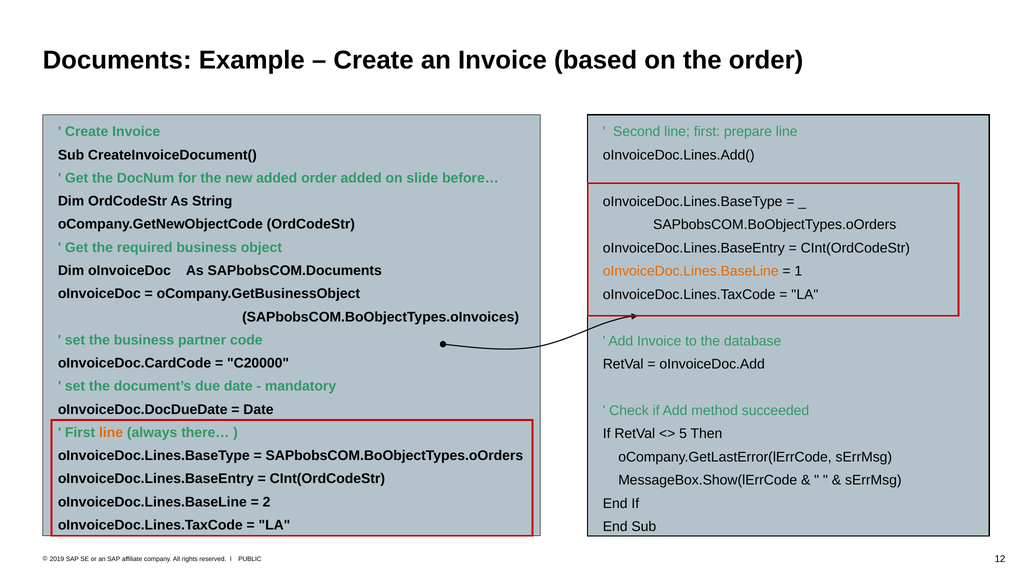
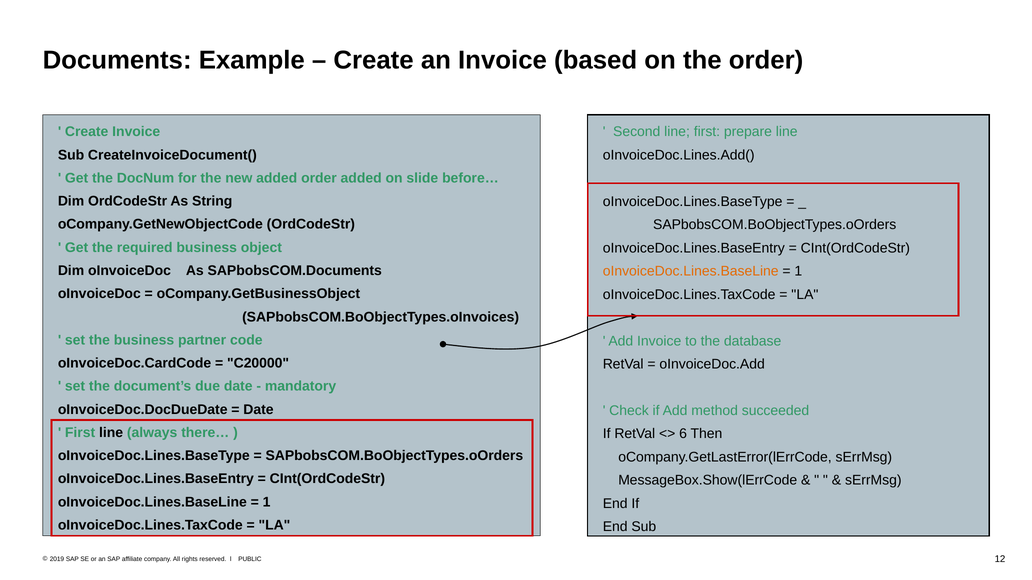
line colour: orange -> black (111, 433)
5: 5 -> 6 (683, 434)
2: 2 -> 1 (267, 502)
